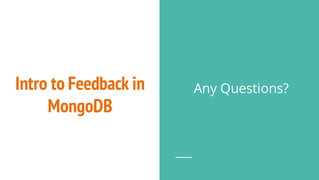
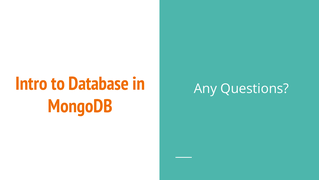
Feedback: Feedback -> Database (99, 84)
